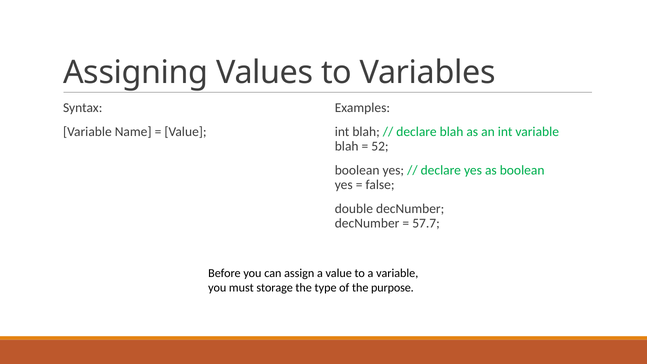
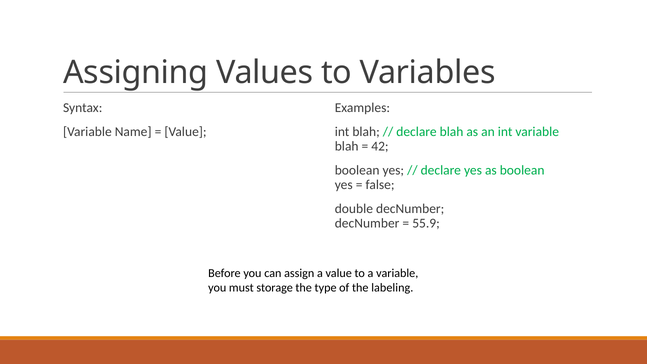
52: 52 -> 42 (380, 146)
57.7: 57.7 -> 55.9 (426, 223)
purpose: purpose -> labeling (392, 288)
